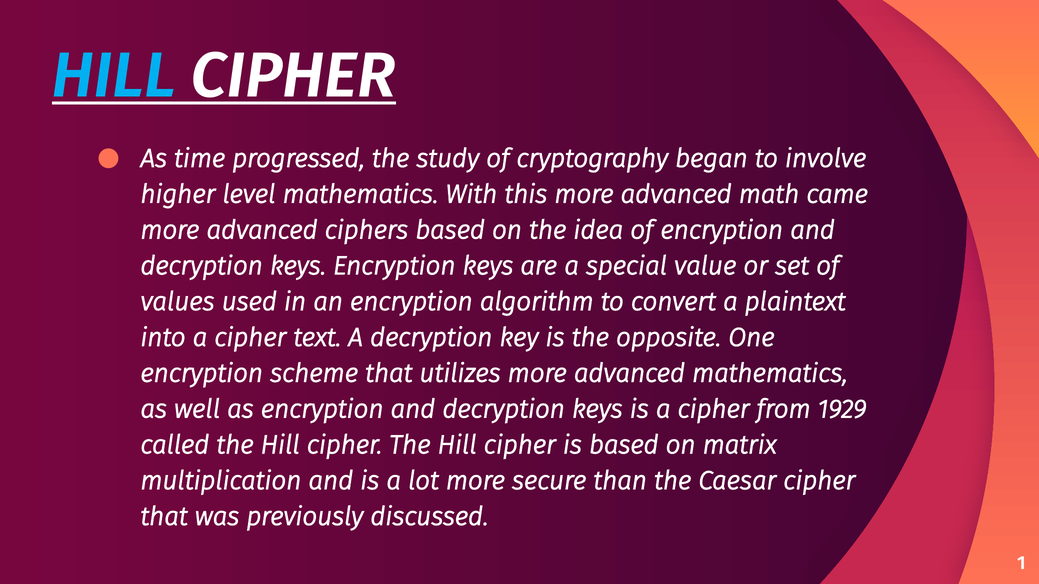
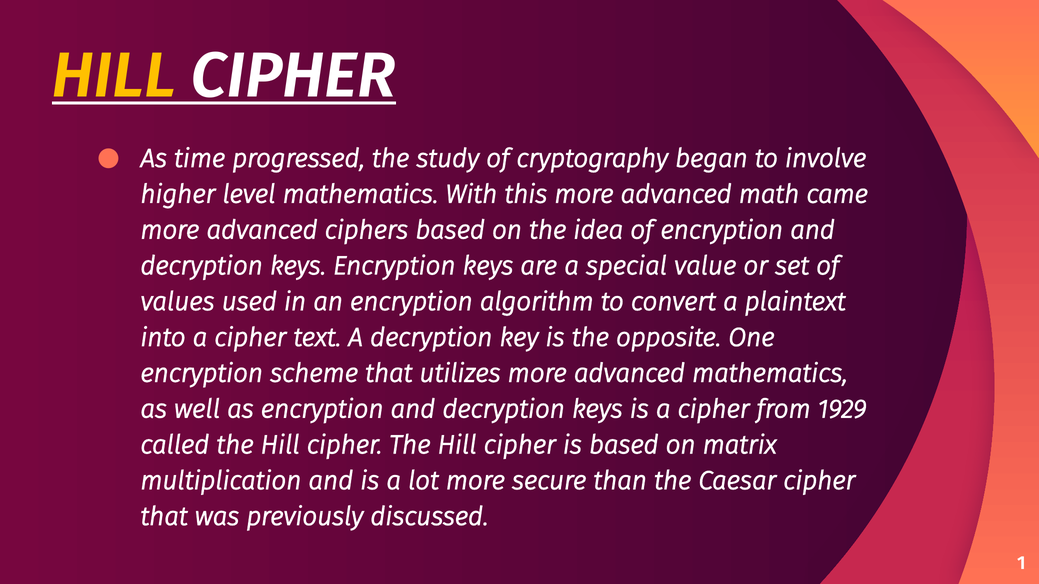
HILL colour: light blue -> yellow (114, 76)
